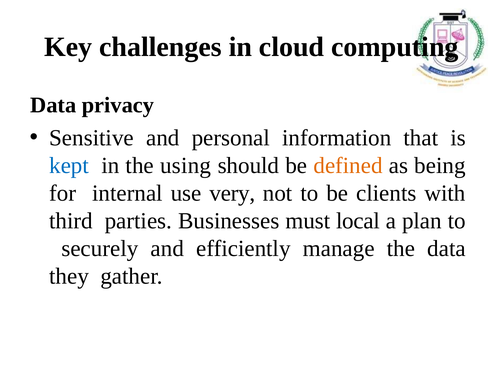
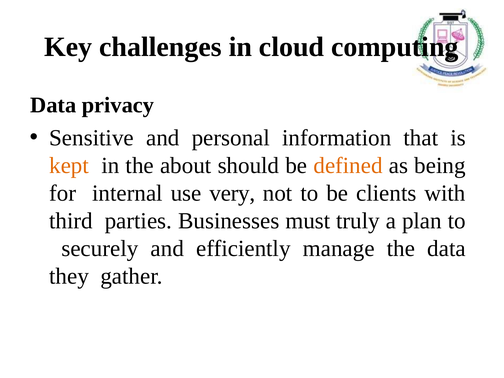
kept colour: blue -> orange (69, 165)
using: using -> about (186, 165)
local: local -> truly (358, 221)
